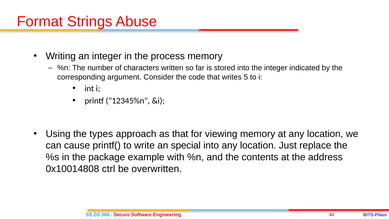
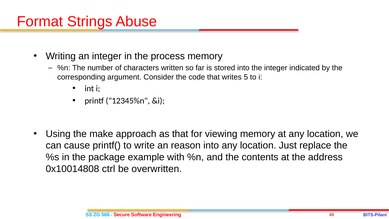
types: types -> make (101, 134)
special: special -> reason (186, 145)
